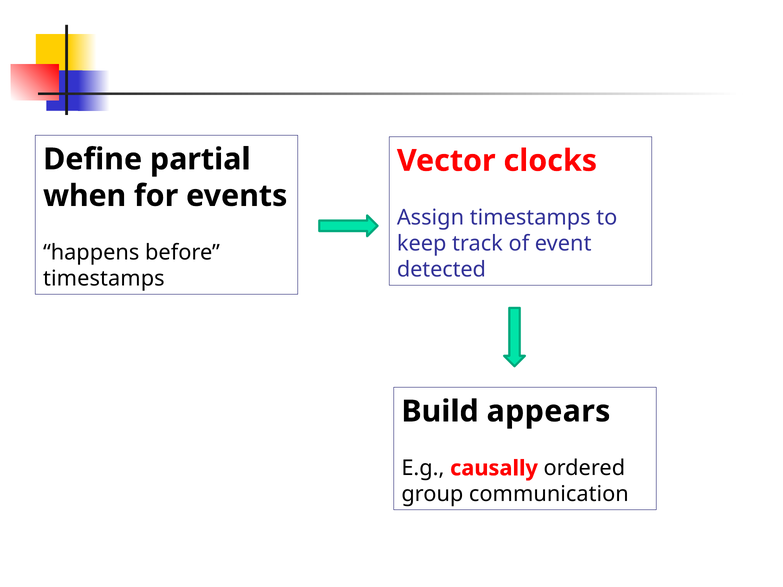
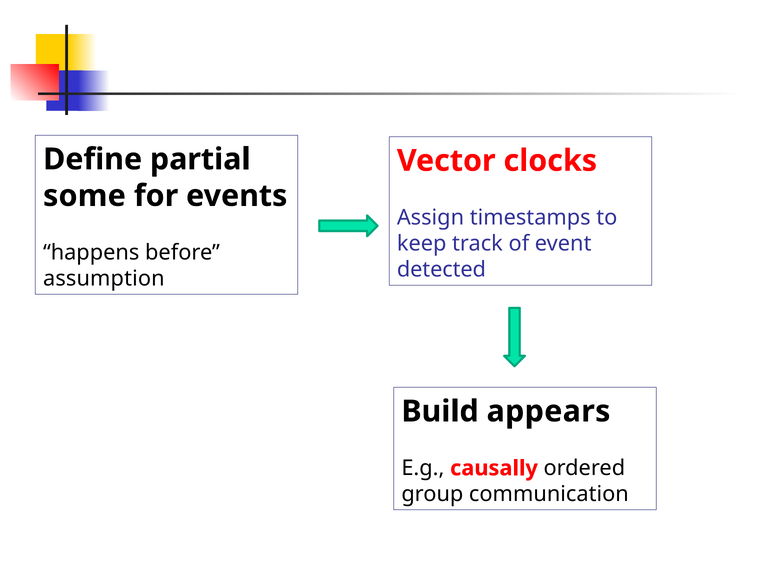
when: when -> some (84, 196)
timestamps: timestamps -> assumption (104, 279)
